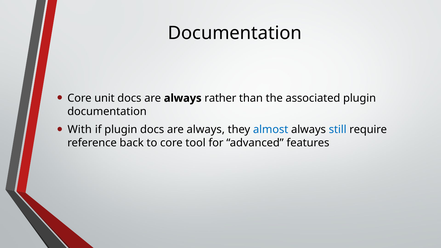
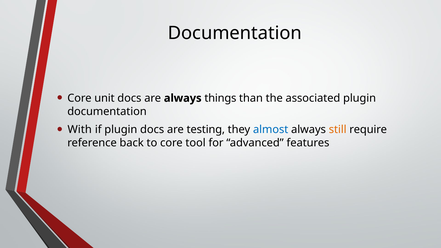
rather: rather -> things (220, 98)
plugin docs are always: always -> testing (206, 130)
still colour: blue -> orange (338, 130)
